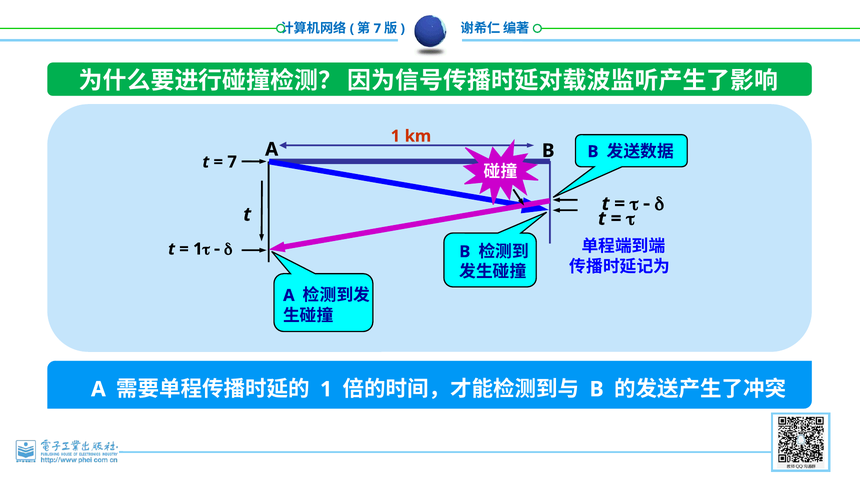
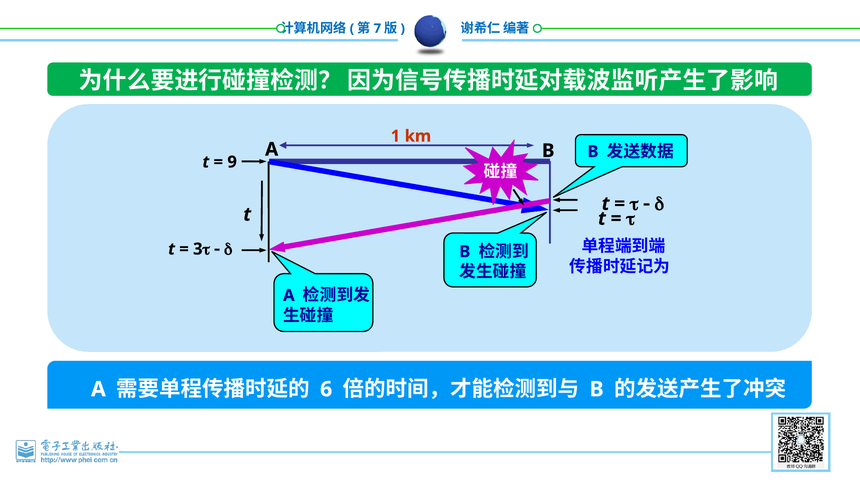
7: 7 -> 9 (232, 162)
1: 1 -> 3 (198, 249)
1: 1 -> 6 (326, 389)
